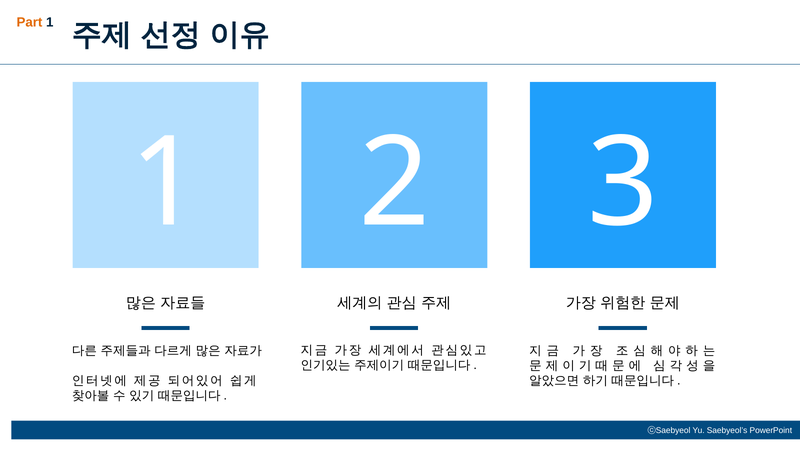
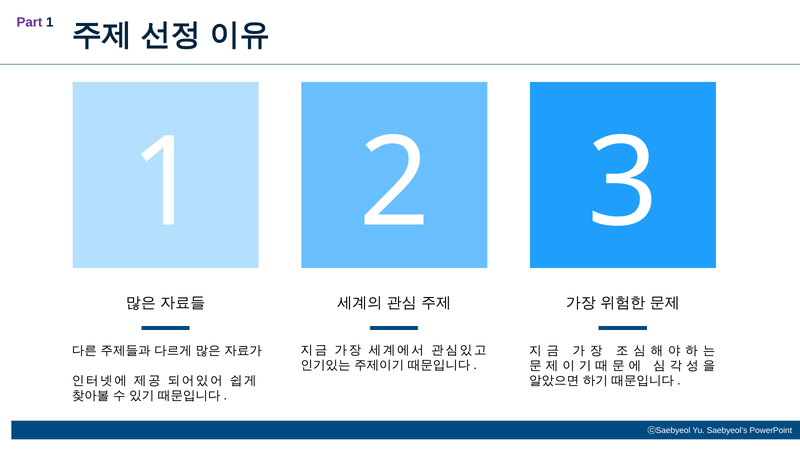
Part colour: orange -> purple (29, 22)
